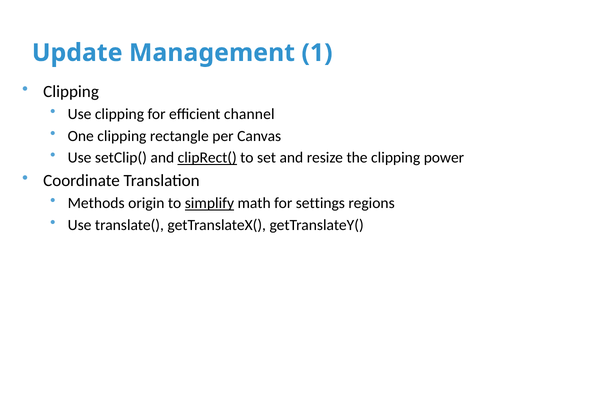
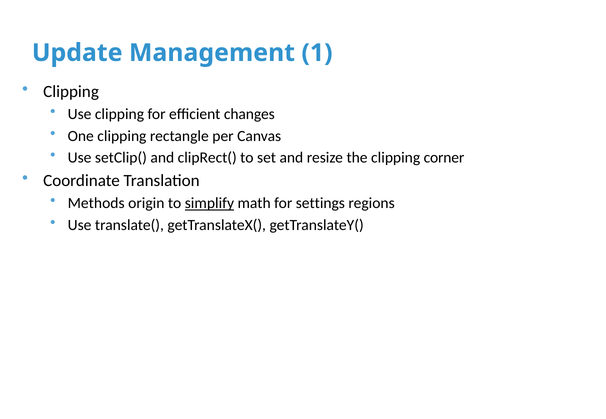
channel: channel -> changes (249, 114)
clipRect( underline: present -> none (207, 158)
power: power -> corner (444, 158)
